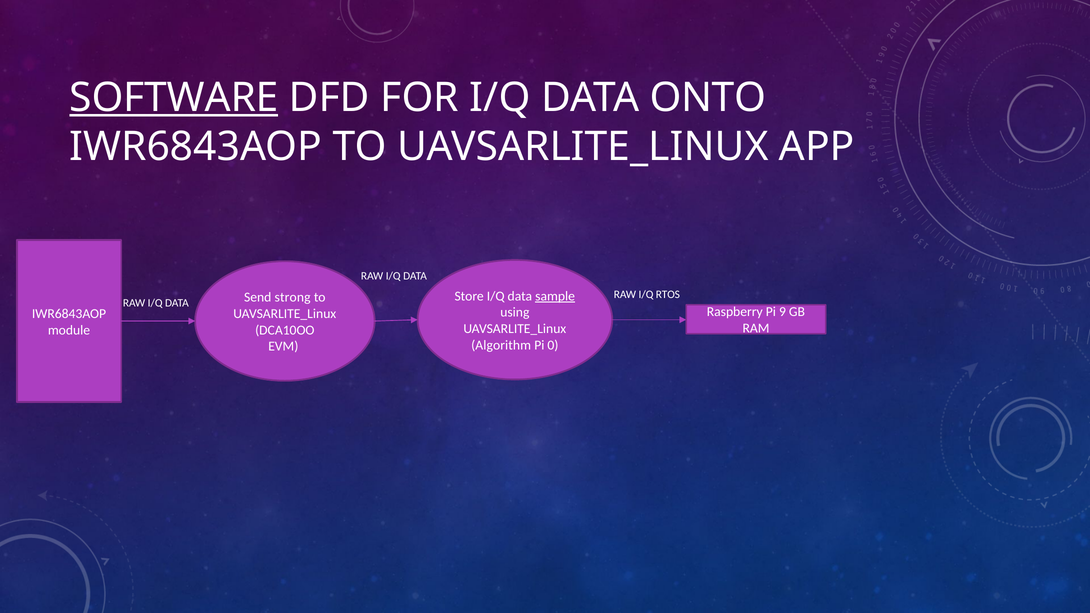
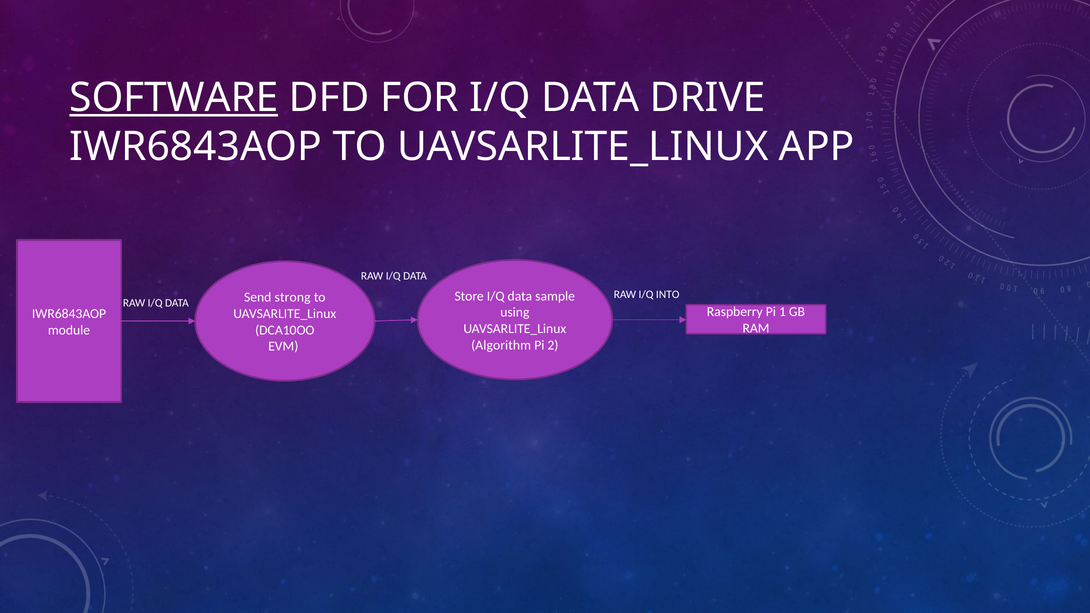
ONTO: ONTO -> DRIVE (708, 98)
RTOS: RTOS -> INTO (668, 294)
sample underline: present -> none (555, 296)
9: 9 -> 1 (782, 312)
0: 0 -> 2 (553, 345)
